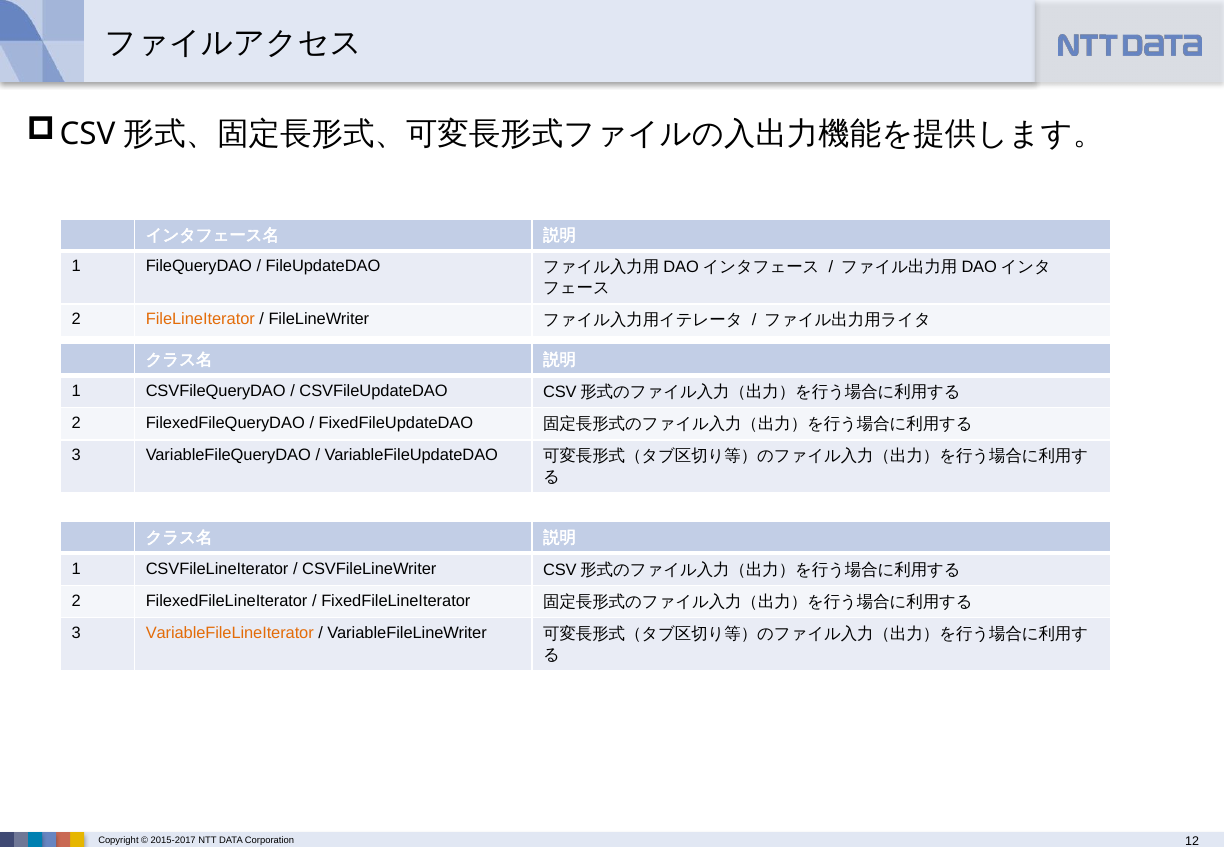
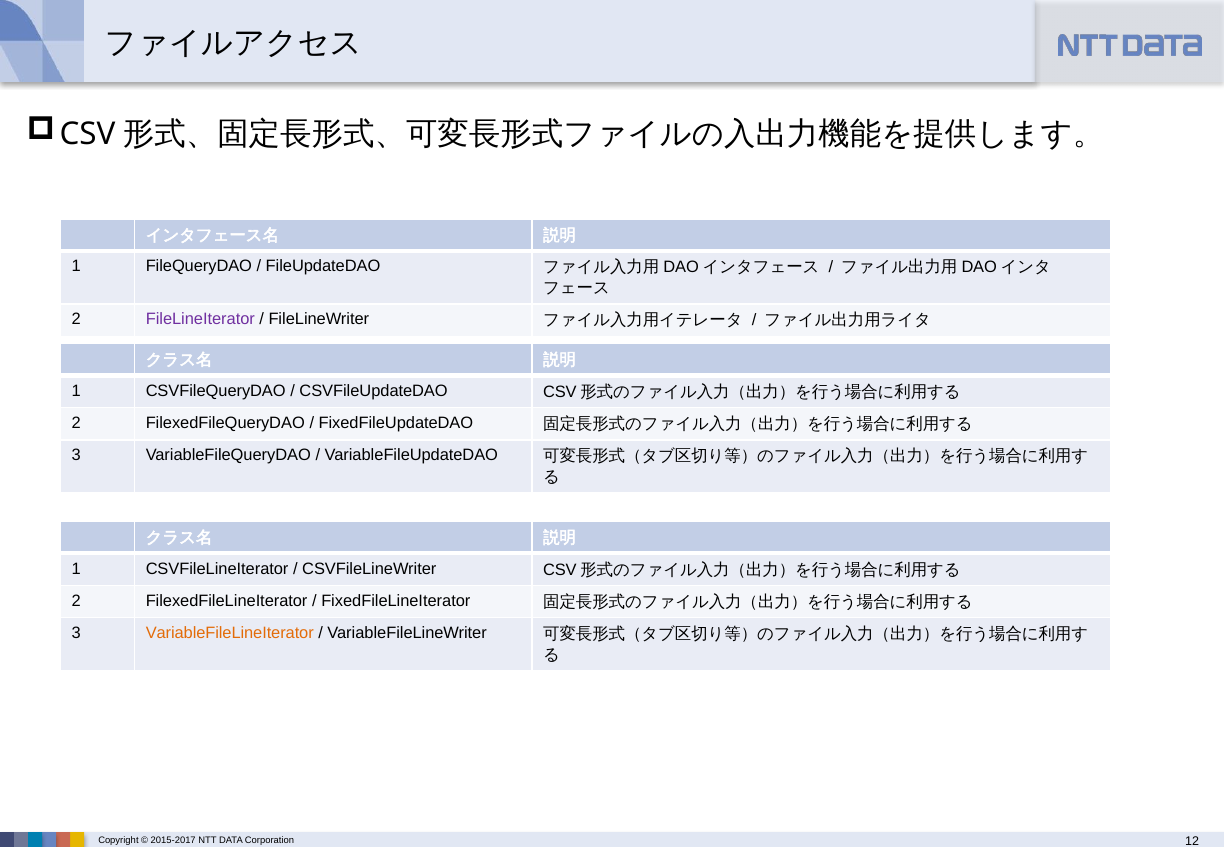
FileLineIterator colour: orange -> purple (200, 319)
